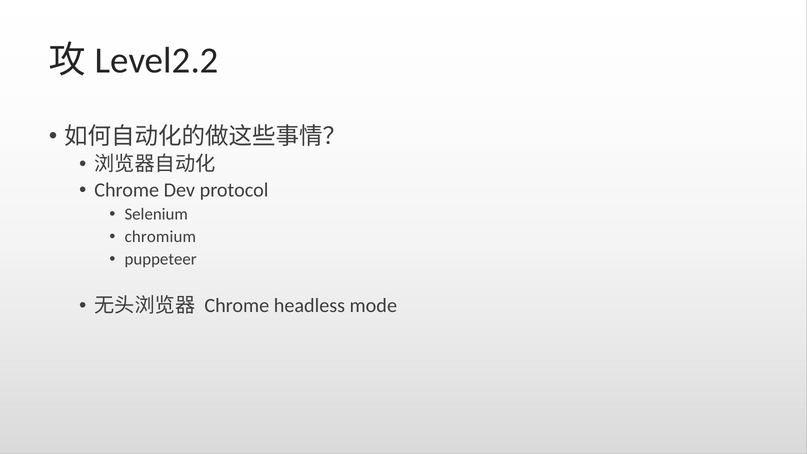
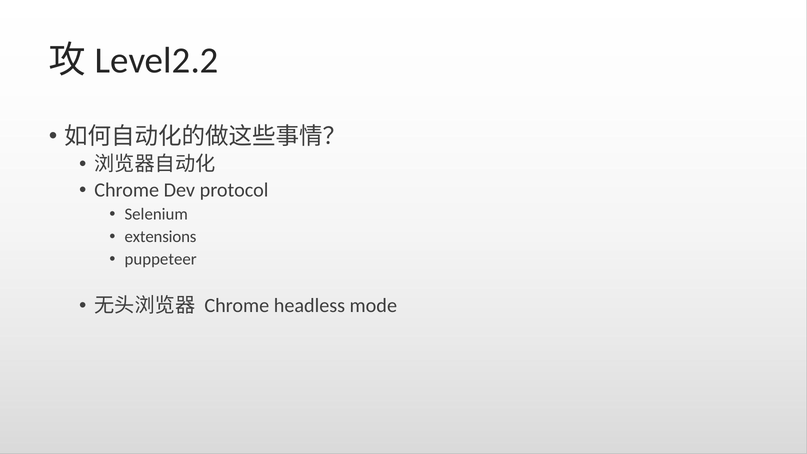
chromium: chromium -> extensions (161, 237)
